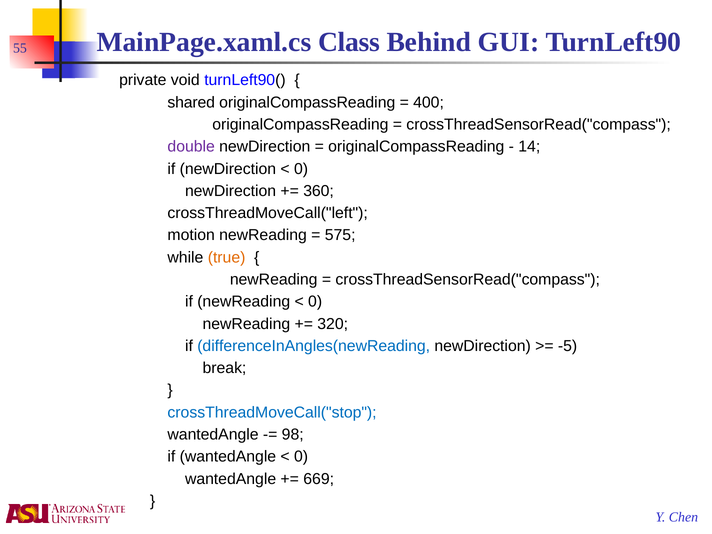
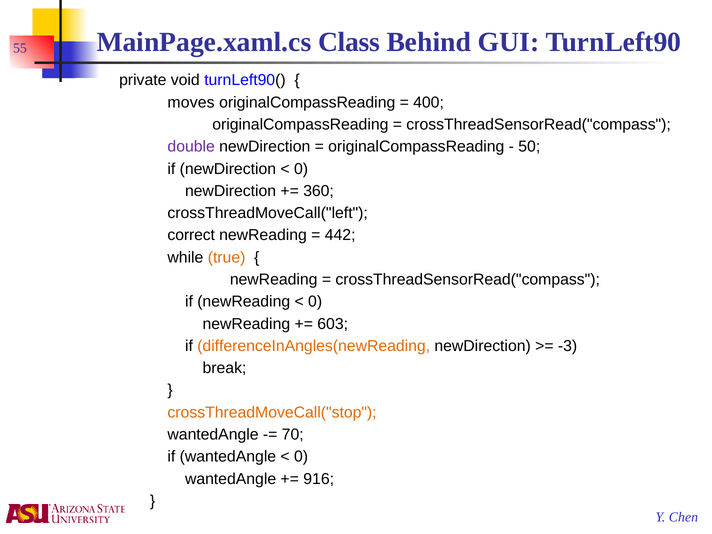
shared: shared -> moves (191, 102)
14: 14 -> 50 (529, 147)
motion: motion -> correct (191, 235)
575: 575 -> 442 (340, 235)
320: 320 -> 603 (333, 324)
differenceInAngles(newReading colour: blue -> orange (314, 346)
-5: -5 -> -3 (568, 346)
crossThreadMoveCall("stop colour: blue -> orange (272, 412)
98: 98 -> 70 (293, 435)
669: 669 -> 916 (319, 479)
